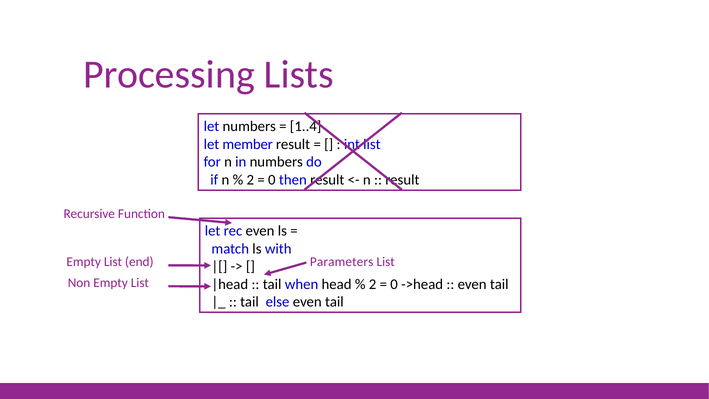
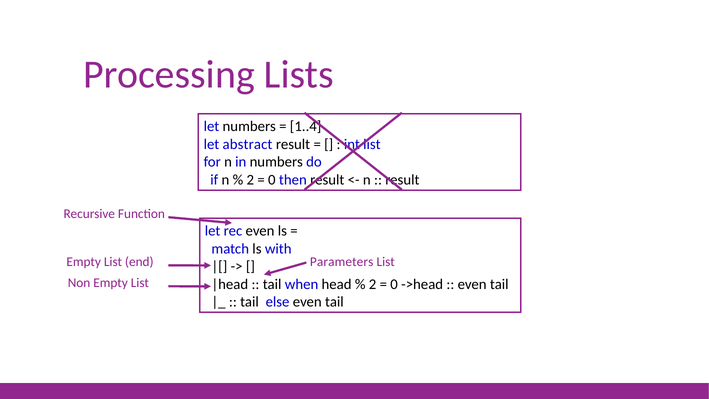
member: member -> abstract (248, 144)
